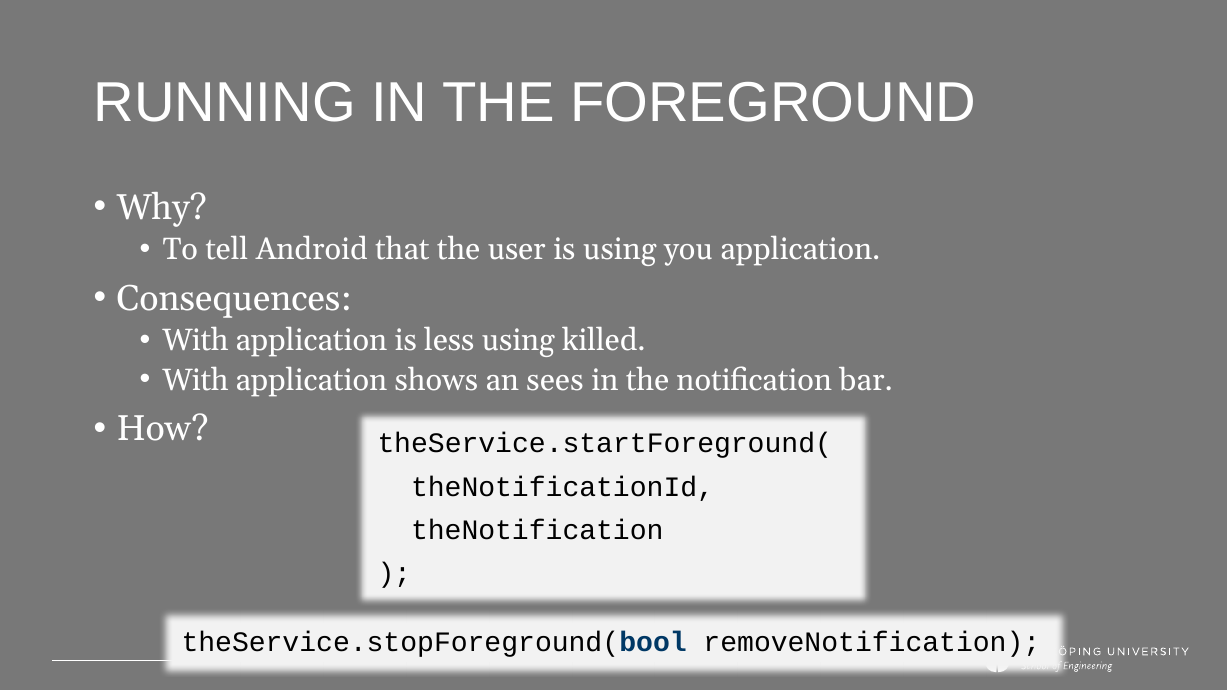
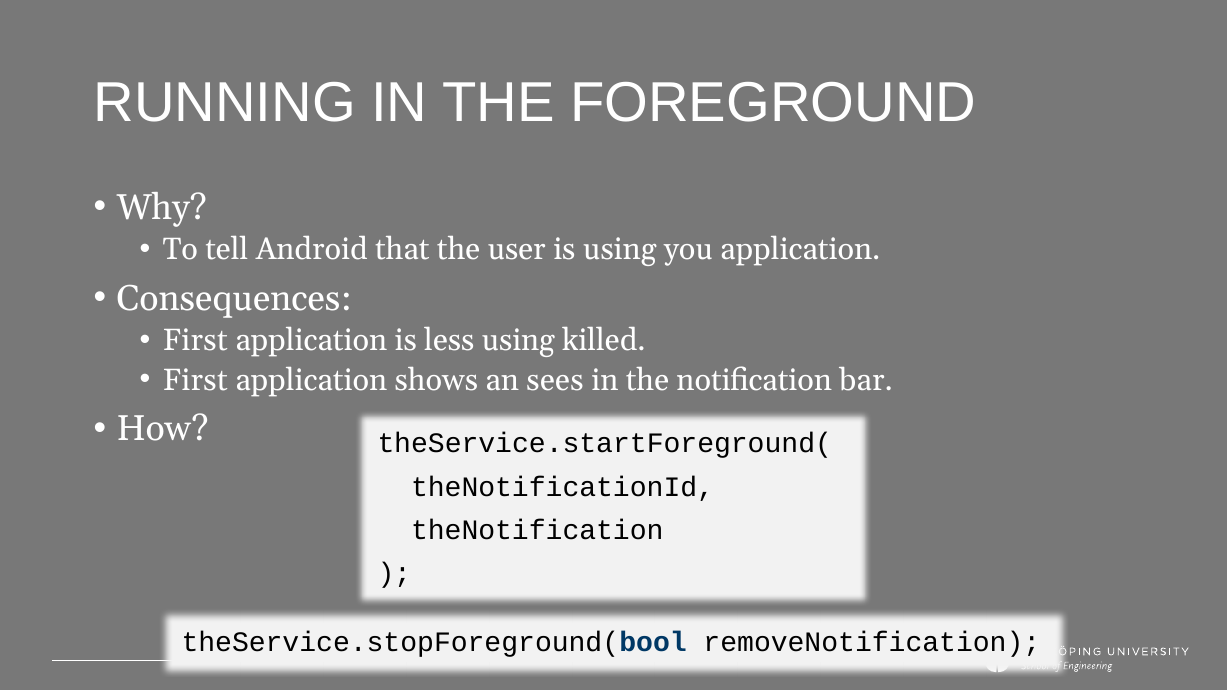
With: With -> First (195, 341)
With: With -> First (195, 380)
